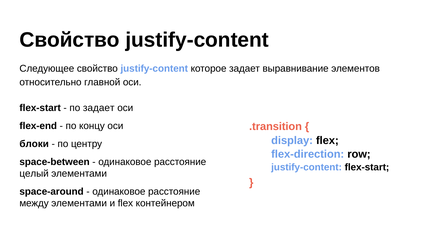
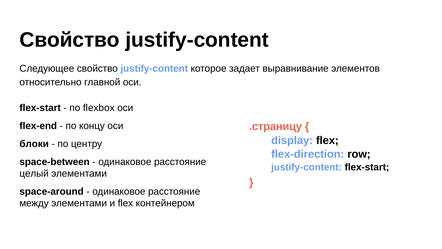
по задает: задает -> flexbox (99, 108)
.transition: .transition -> .страницу (276, 126)
